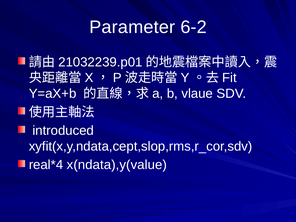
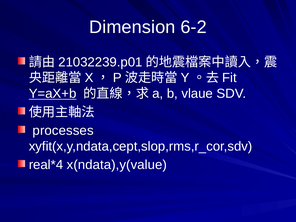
Parameter: Parameter -> Dimension (132, 27)
Y=aX+b underline: none -> present (53, 94)
introduced: introduced -> processes (63, 130)
